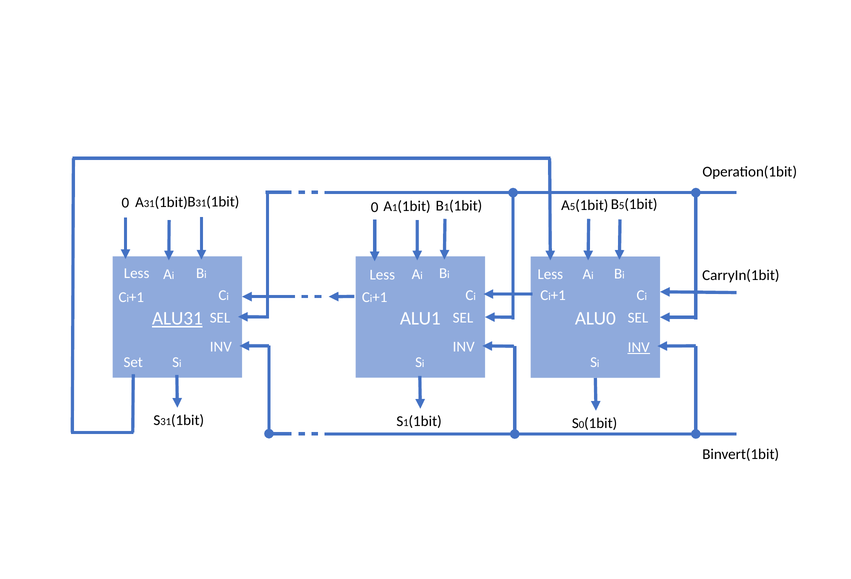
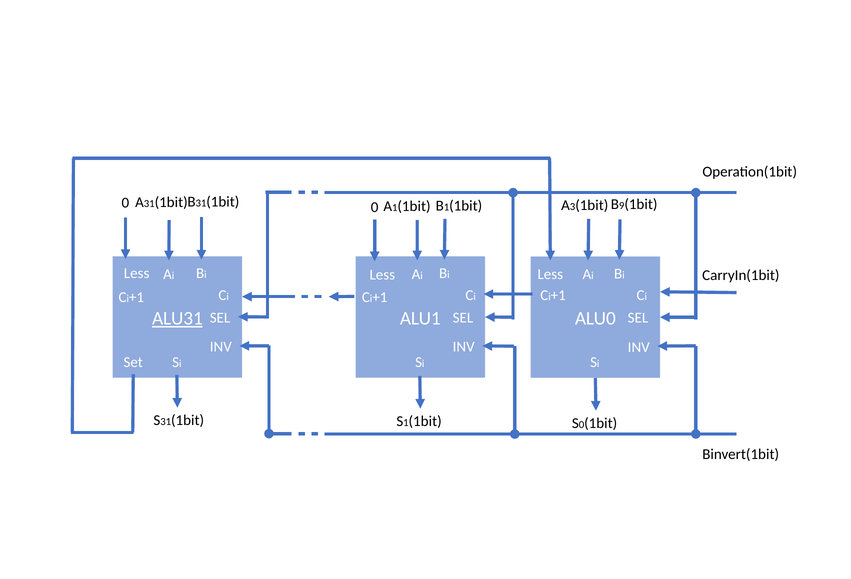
5: 5 -> 3 (573, 206)
5: 5 -> 9 (622, 206)
INV underline: present -> none (639, 347)
